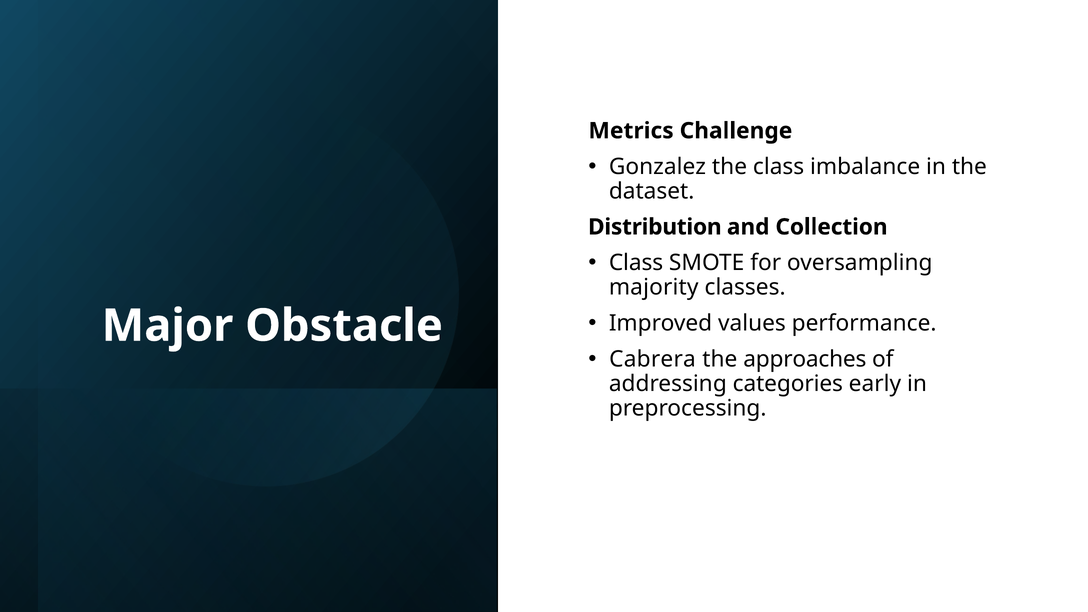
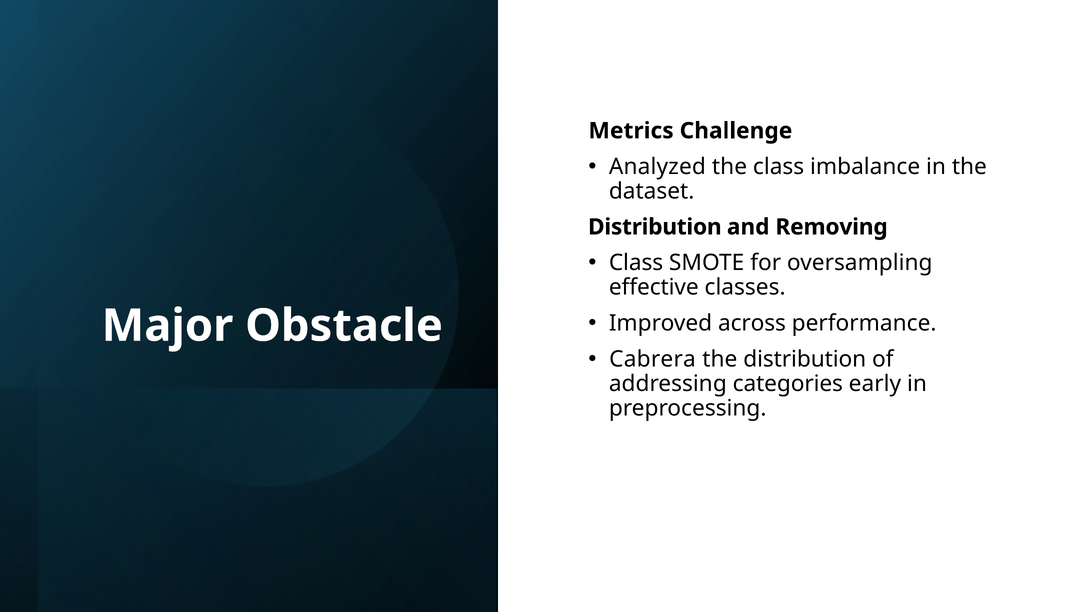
Gonzalez: Gonzalez -> Analyzed (657, 167)
Collection: Collection -> Removing (832, 227)
majority: majority -> effective (654, 287)
values: values -> across (752, 323)
the approaches: approaches -> distribution (805, 359)
